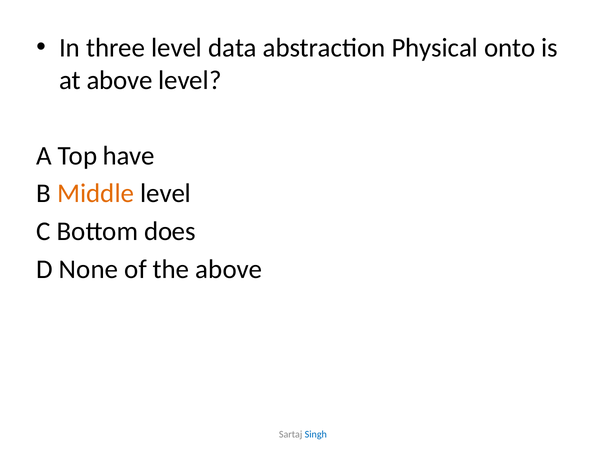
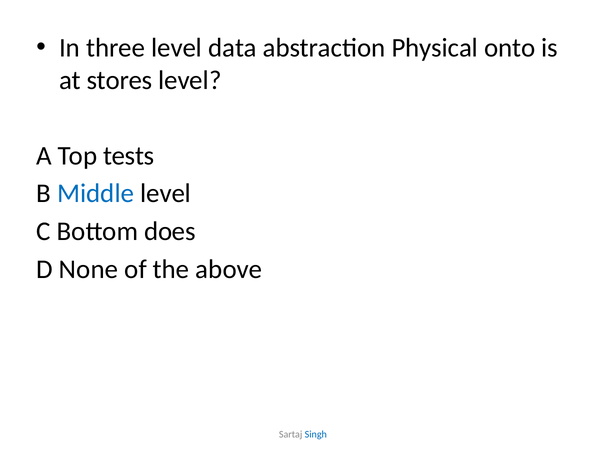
at above: above -> stores (120, 80)
have: have -> tests (129, 156)
Middle colour: orange -> blue (96, 193)
